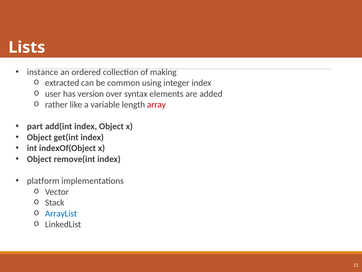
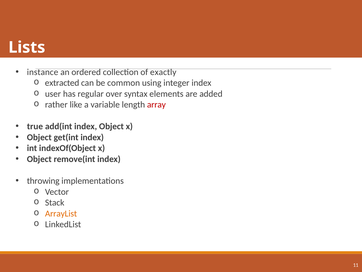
making: making -> exactly (163, 72)
version: version -> regular (91, 94)
part: part -> true (35, 126)
platform: platform -> throwing (43, 181)
ArrayList colour: blue -> orange (61, 213)
